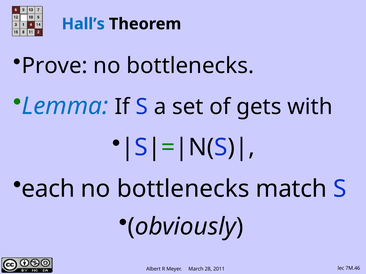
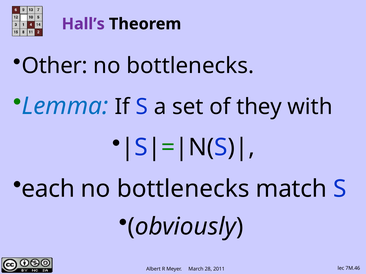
Hall’s colour: blue -> purple (83, 24)
Prove: Prove -> Other (55, 66)
gets: gets -> they (259, 107)
